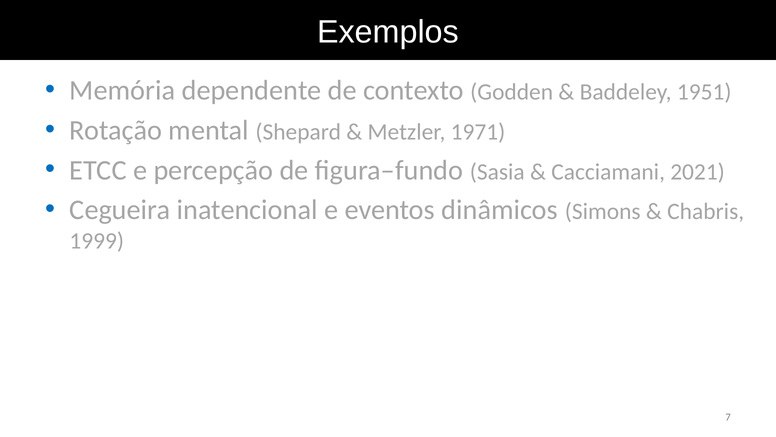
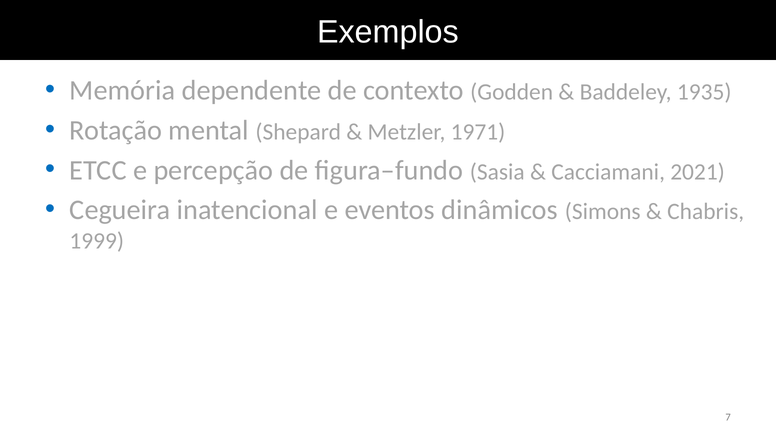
1951: 1951 -> 1935 (704, 92)
